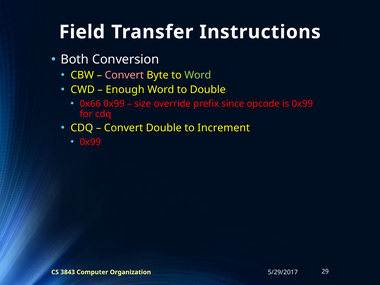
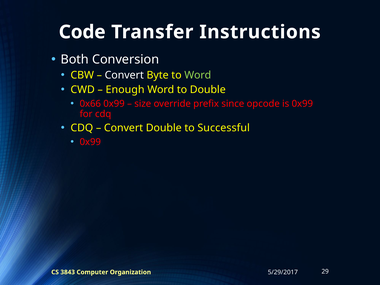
Field: Field -> Code (82, 32)
Convert colour: pink -> white (124, 75)
Increment: Increment -> Successful (224, 128)
